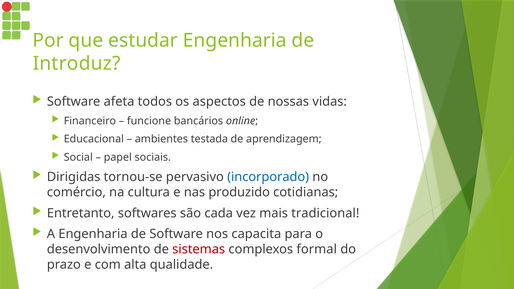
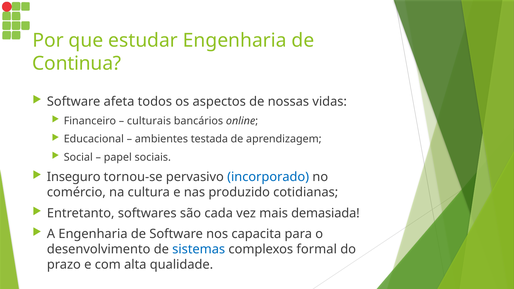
Introduz: Introduz -> Continua (77, 64)
funcione: funcione -> culturais (149, 121)
Dirigidas: Dirigidas -> Inseguro (74, 177)
tradicional: tradicional -> demasiada (325, 213)
sistemas colour: red -> blue (199, 249)
